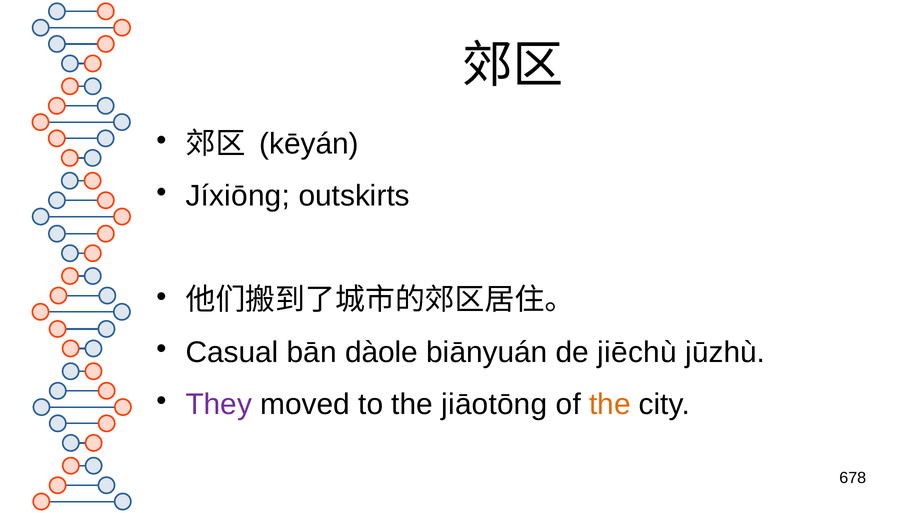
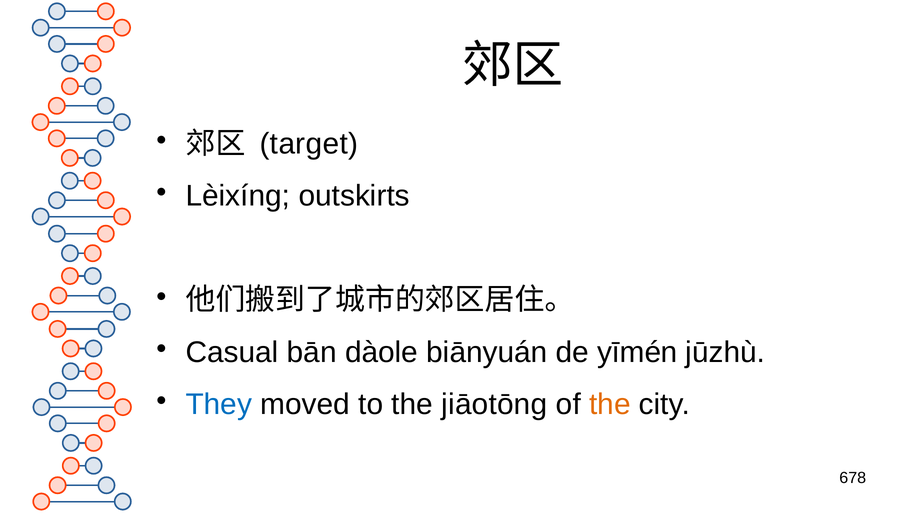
kēyán: kēyán -> target (309, 144)
Jíxiōng: Jíxiōng -> Lèixíng (238, 196)
jiēchù: jiēchù -> yīmén (637, 352)
They colour: purple -> blue (219, 404)
